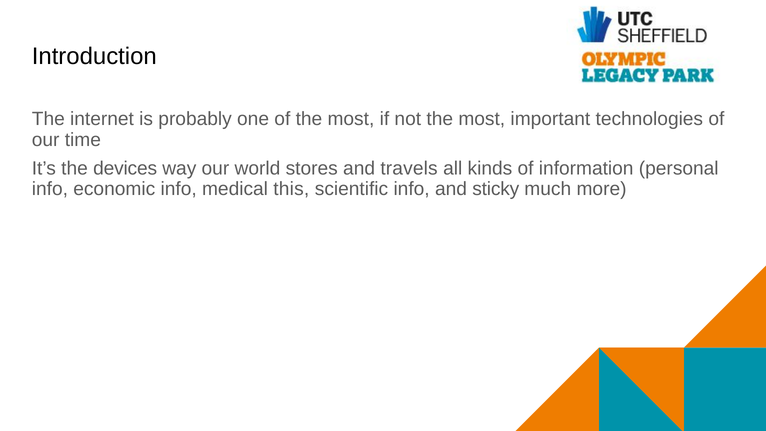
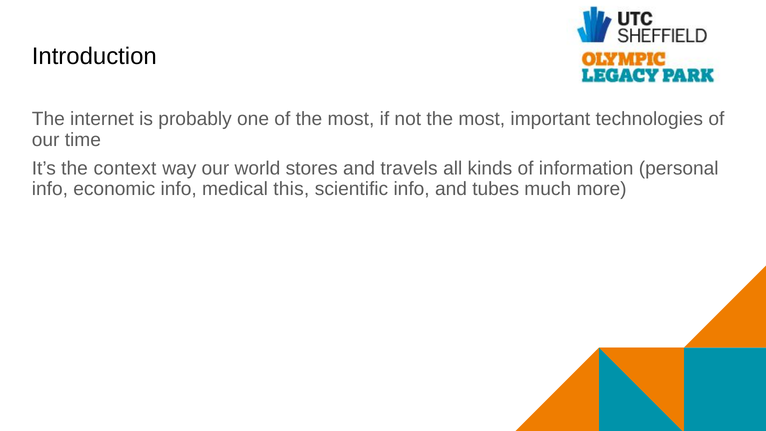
devices: devices -> context (125, 168)
sticky: sticky -> tubes (496, 189)
